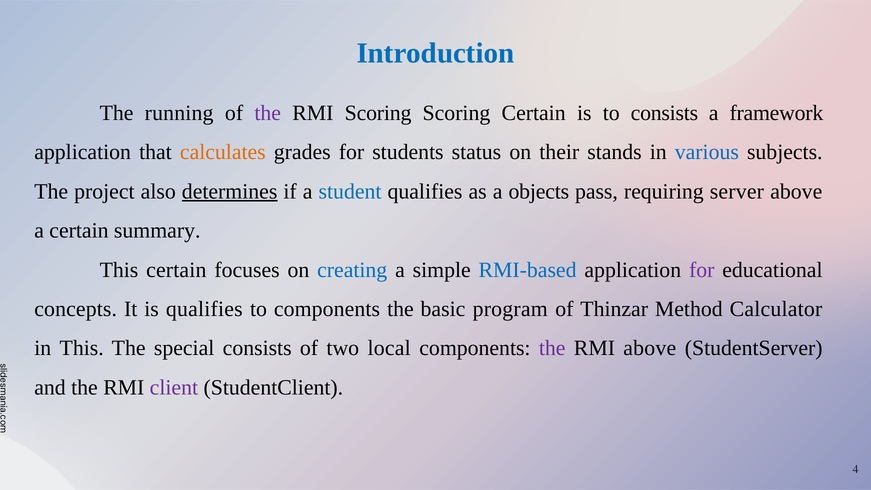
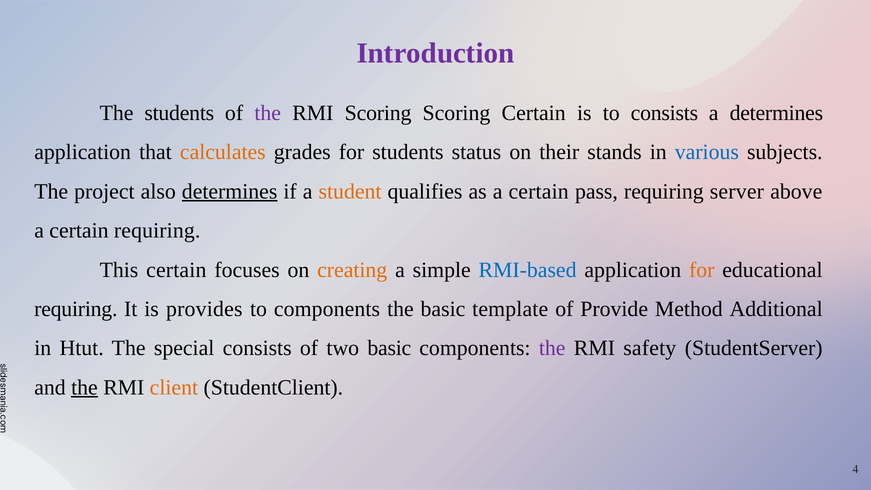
Introduction colour: blue -> purple (435, 53)
The running: running -> students (179, 113)
a framework: framework -> determines (776, 113)
student colour: blue -> orange (350, 191)
as a objects: objects -> certain (539, 191)
certain summary: summary -> requiring (157, 231)
creating colour: blue -> orange (352, 270)
for colour: purple -> orange (702, 270)
concepts: concepts -> requiring (76, 309)
is qualifies: qualifies -> provides (204, 309)
program: program -> template (510, 309)
Thinzar: Thinzar -> Provide (614, 309)
Calculator: Calculator -> Additional (776, 309)
in This: This -> Htut (82, 348)
two local: local -> basic (389, 348)
RMI above: above -> safety (650, 348)
the underline: none -> present (84, 387)
client colour: purple -> orange (174, 387)
